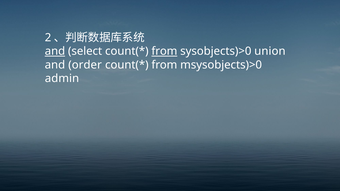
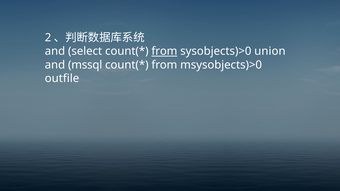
and underline: present -> none (55, 51)
order: order -> mssql (85, 65)
admin: admin -> outfile (62, 78)
